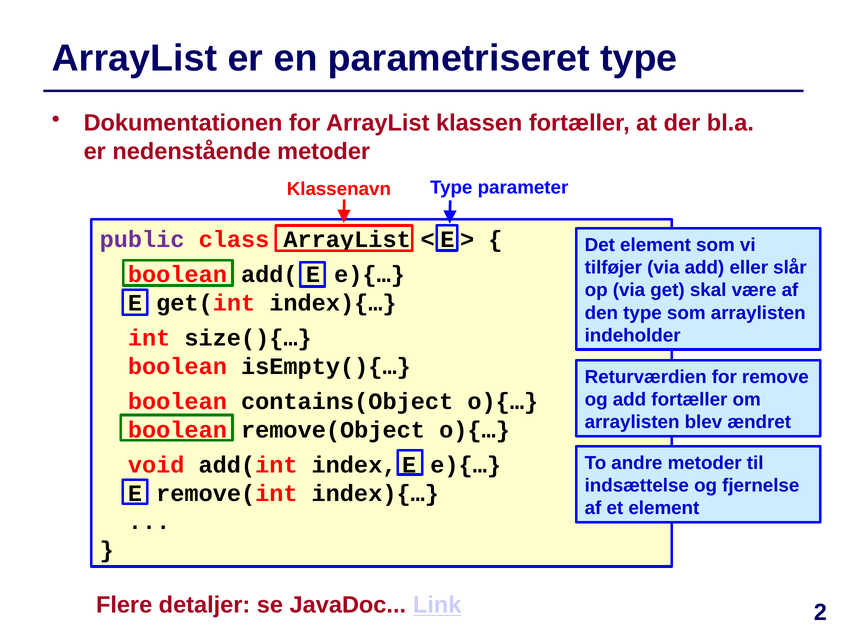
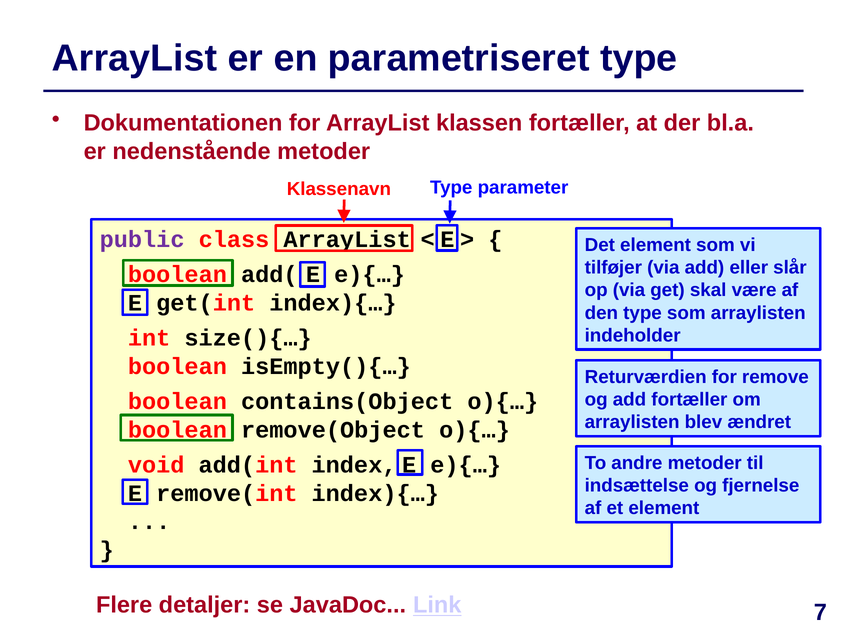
2: 2 -> 7 (820, 613)
